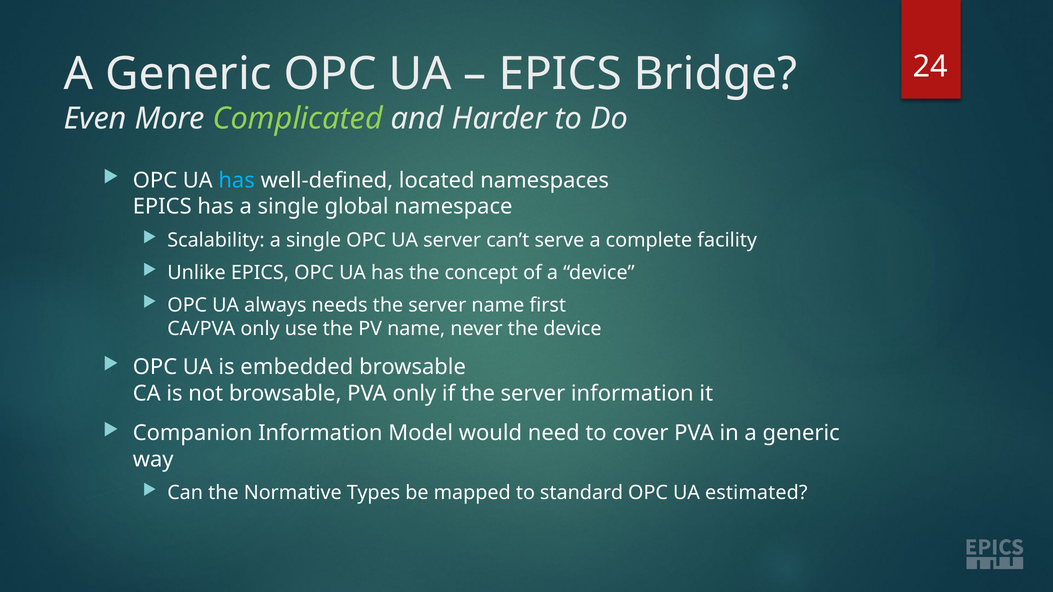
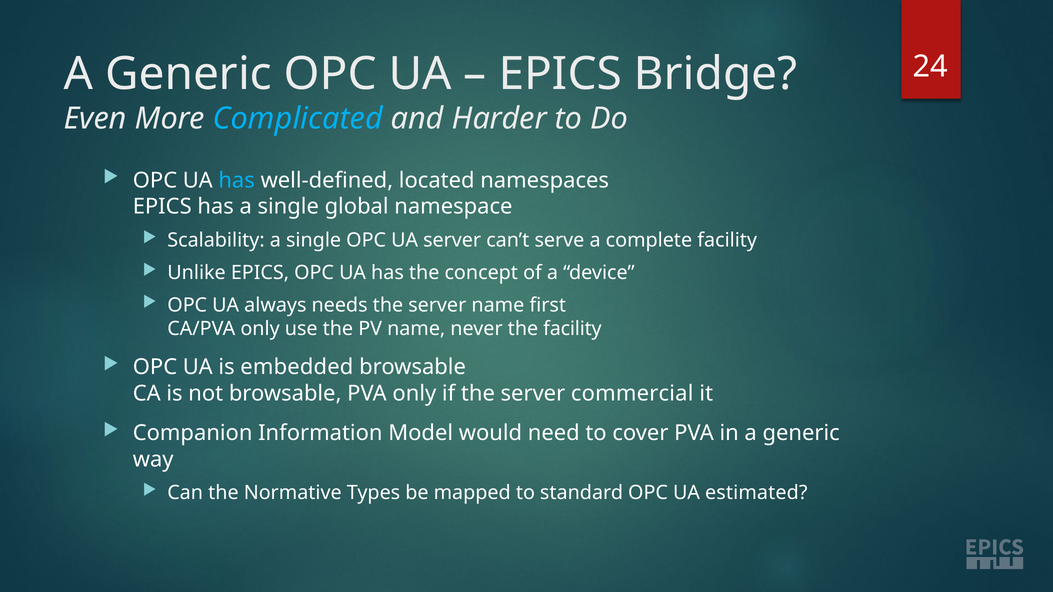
Complicated colour: light green -> light blue (298, 119)
the device: device -> facility (572, 329)
server information: information -> commercial (632, 394)
